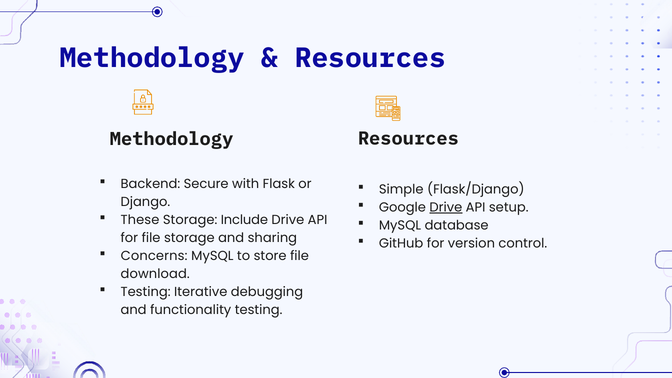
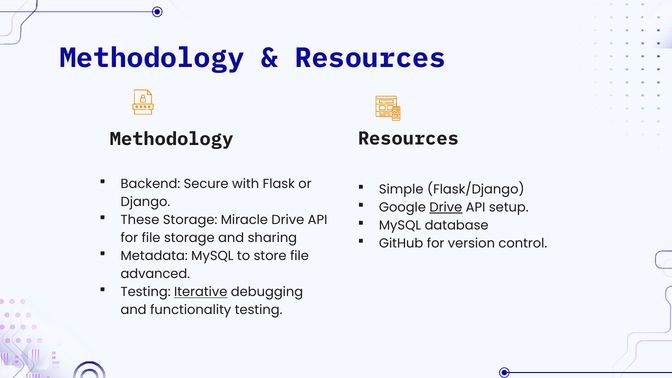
Include: Include -> Miracle (244, 220)
Concerns: Concerns -> Metadata (154, 256)
download: download -> advanced (155, 274)
Iterative underline: none -> present (201, 292)
